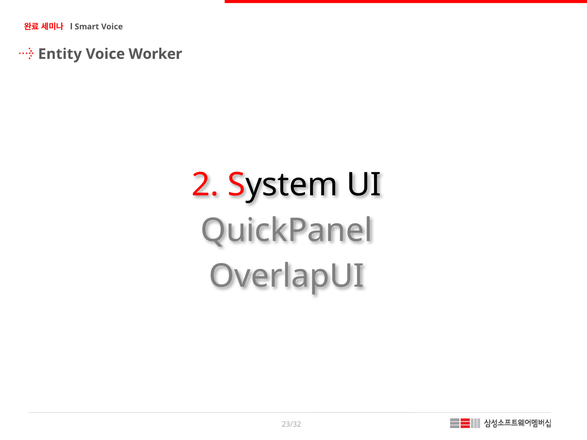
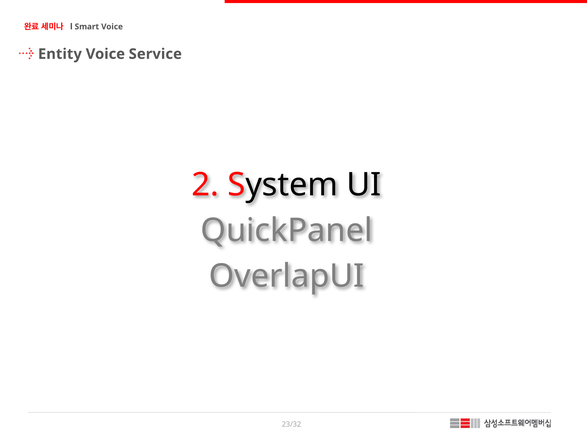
Worker: Worker -> Service (155, 54)
